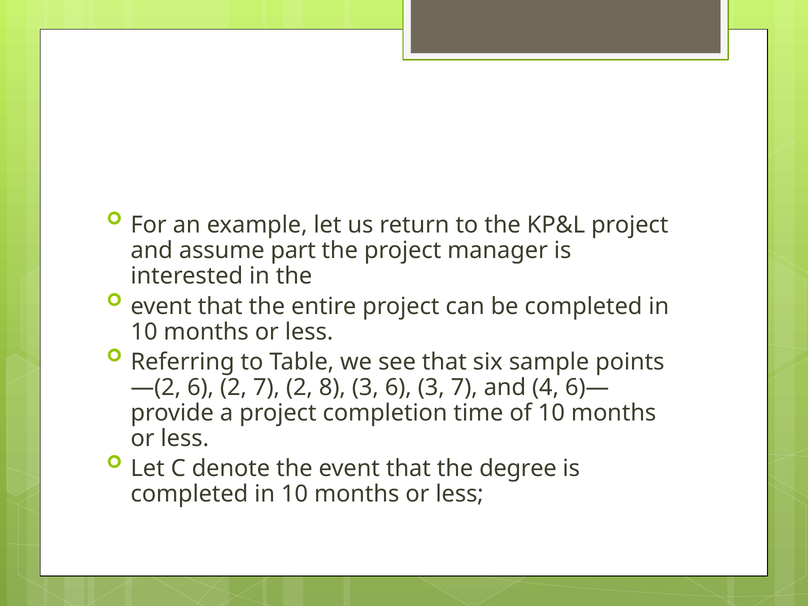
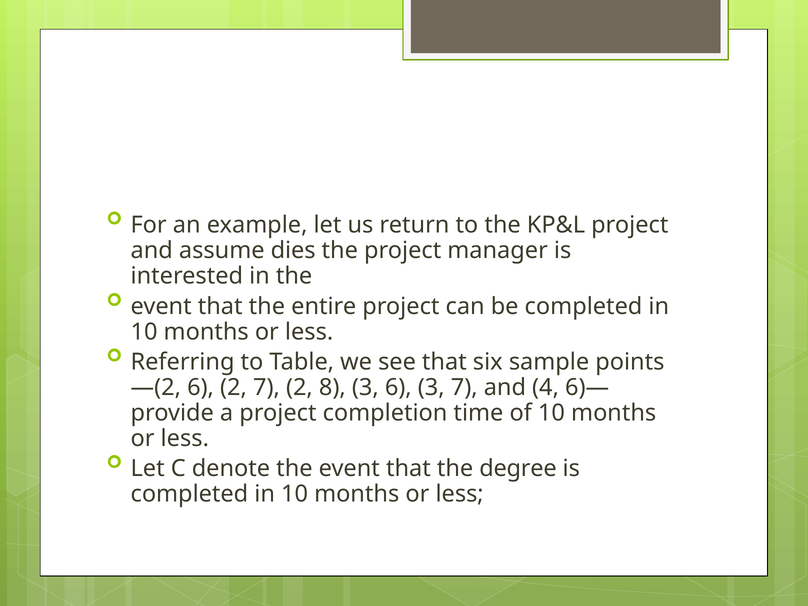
part: part -> dies (293, 251)
